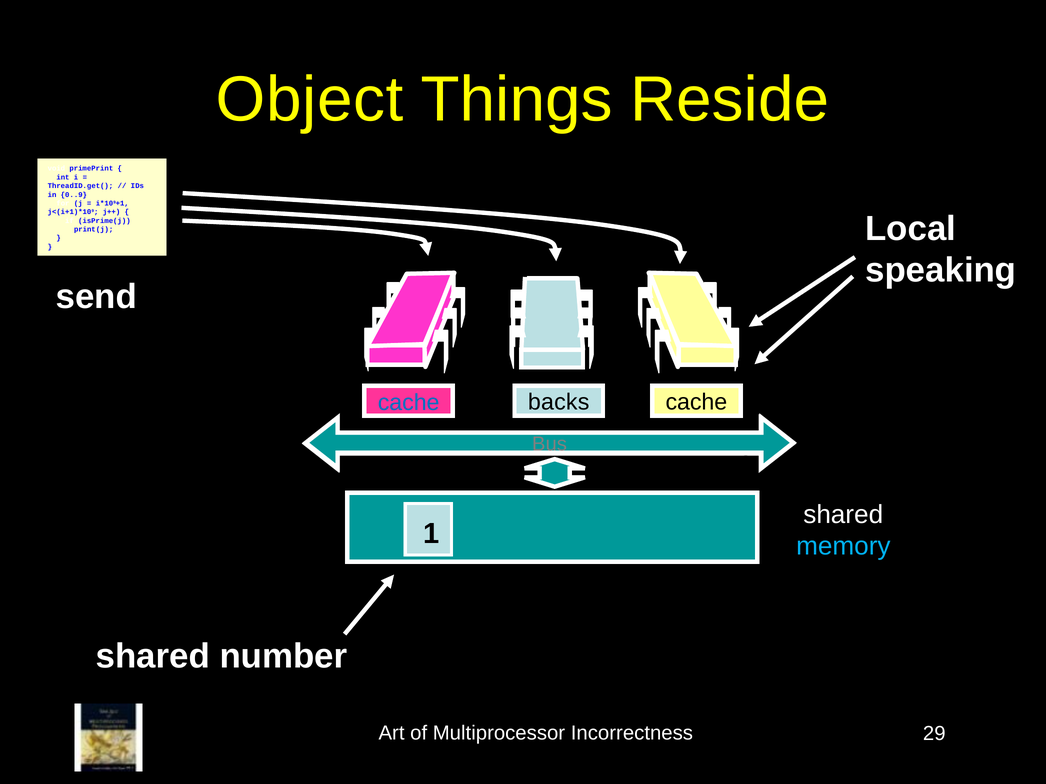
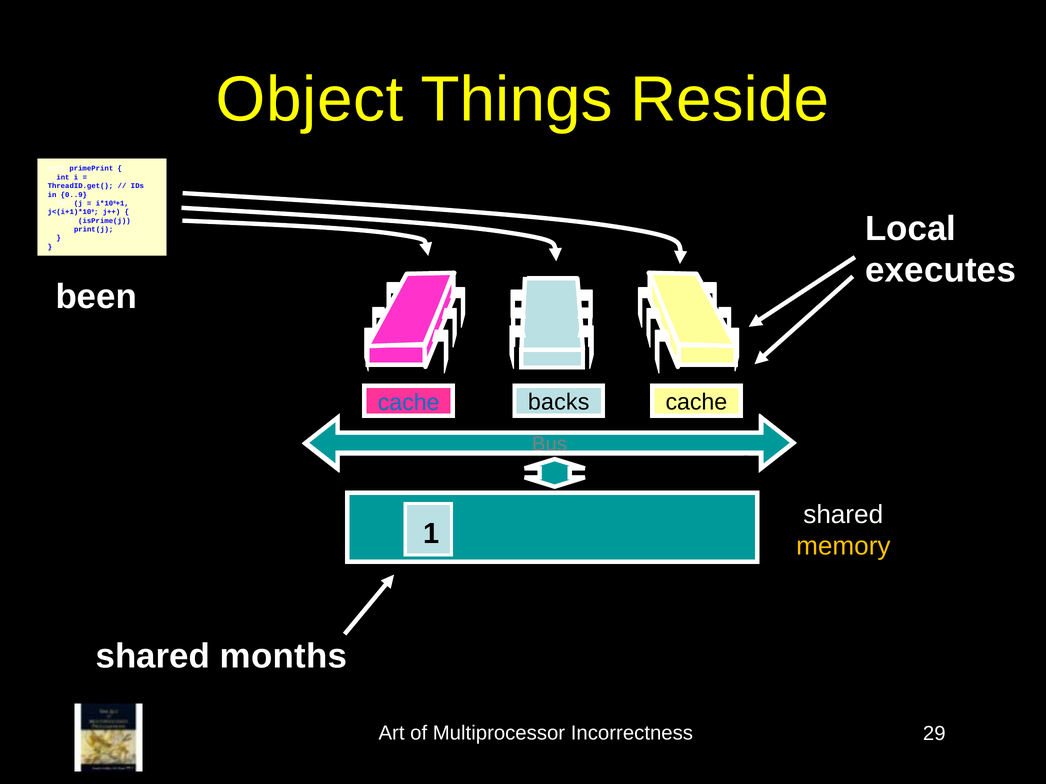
speaking: speaking -> executes (941, 271)
send: send -> been (96, 297)
memory colour: light blue -> yellow (843, 546)
number: number -> months (283, 656)
